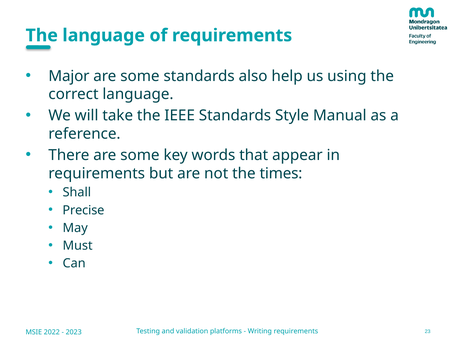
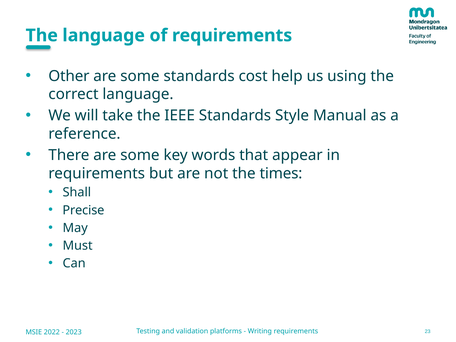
Major: Major -> Other (69, 76)
also: also -> cost (253, 76)
